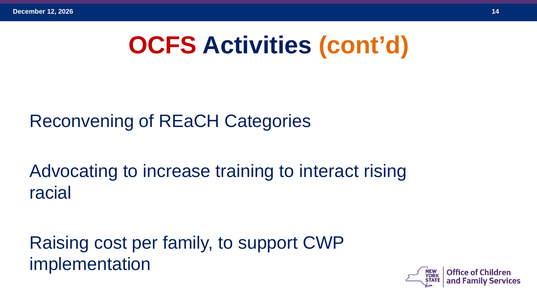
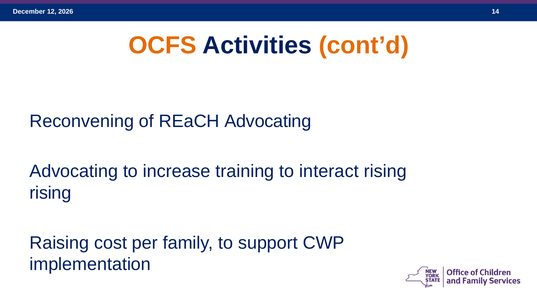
OCFS colour: red -> orange (163, 45)
REaCH Categories: Categories -> Advocating (268, 121)
racial: racial -> rising (50, 193)
